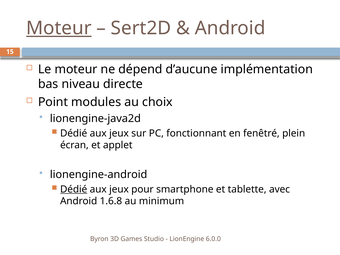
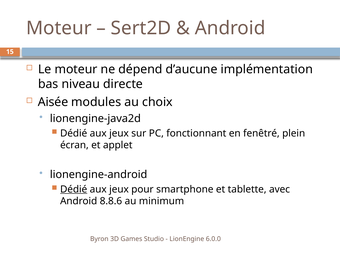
Moteur underline: present -> none (59, 28)
Point: Point -> Aisée (53, 102)
1.6.8: 1.6.8 -> 8.8.6 (111, 201)
